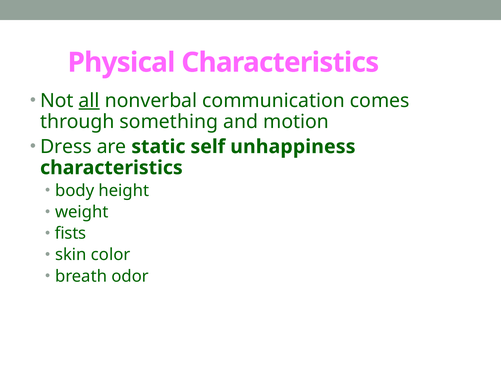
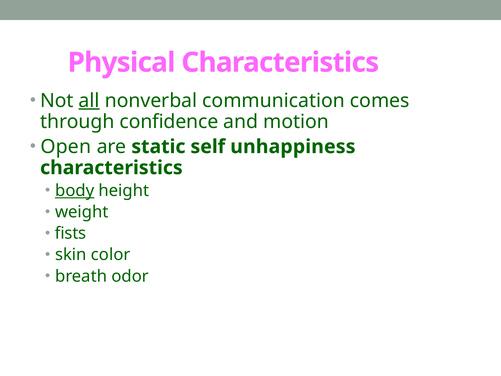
something: something -> confidence (169, 122)
Dress: Dress -> Open (66, 147)
body underline: none -> present (75, 191)
